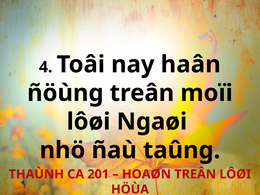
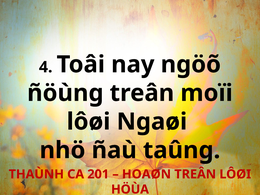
haân: haân -> ngöõ (191, 64)
